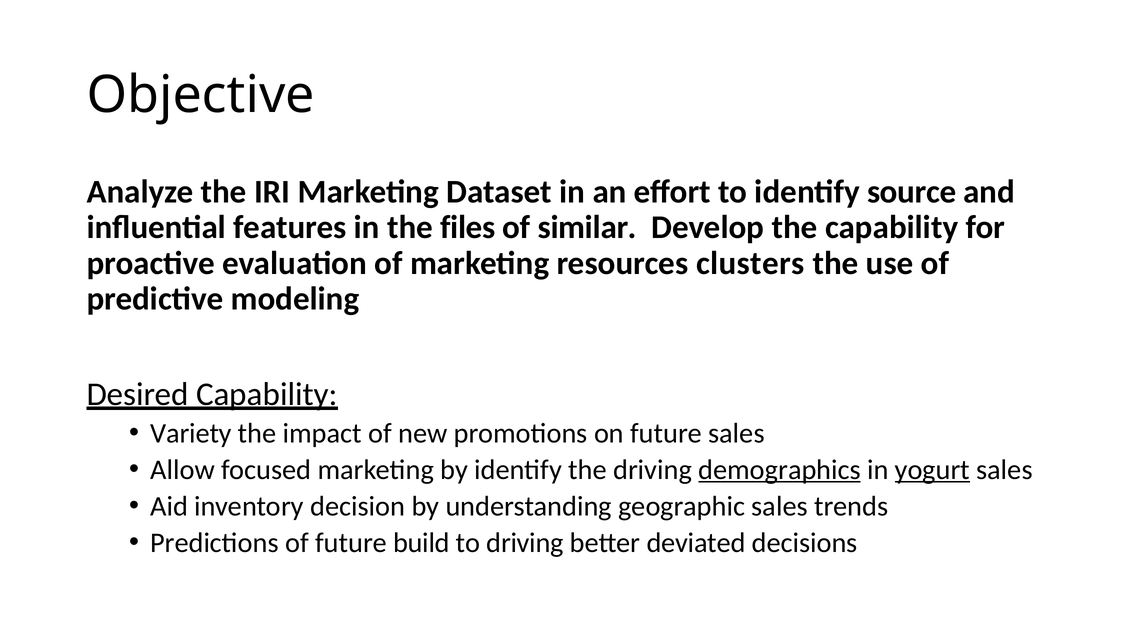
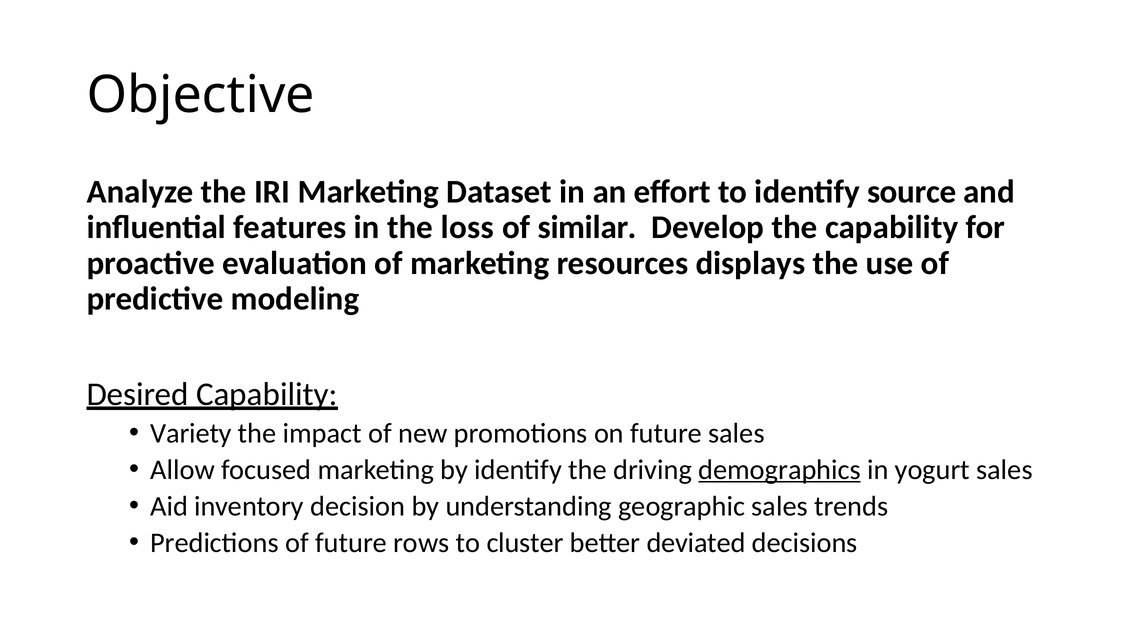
files: files -> loss (467, 228)
clusters: clusters -> displays (750, 263)
yogurt underline: present -> none (932, 470)
build: build -> rows (421, 543)
to driving: driving -> cluster (525, 543)
